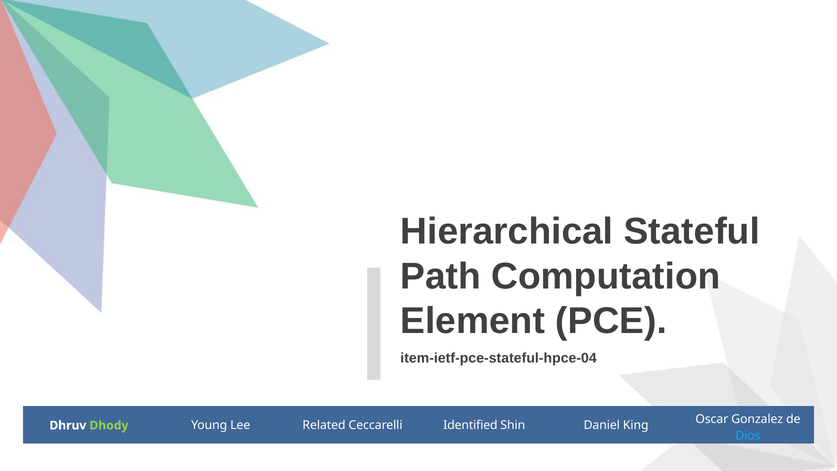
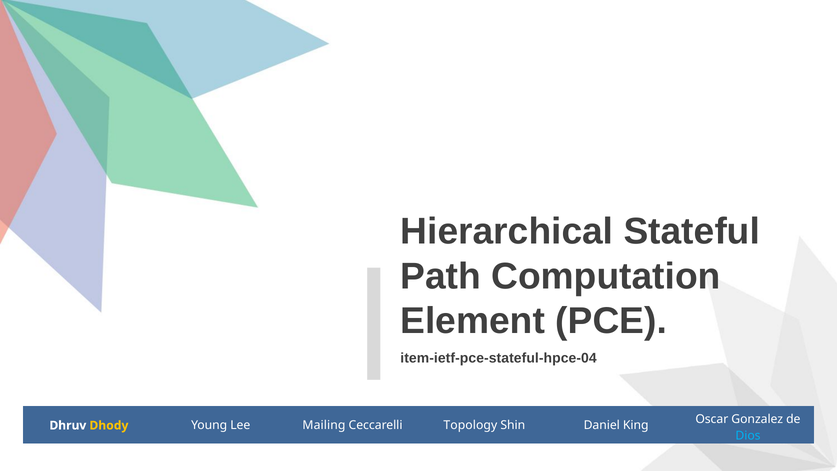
Dhody colour: light green -> yellow (109, 425)
Related: Related -> Mailing (324, 425)
Identified: Identified -> Topology (470, 425)
